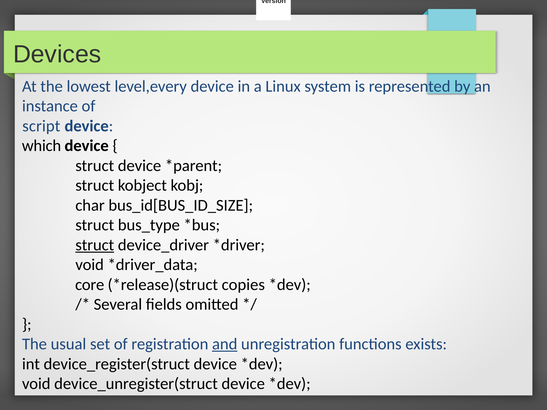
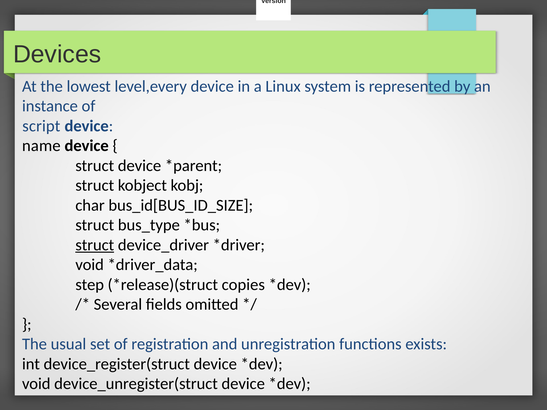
which: which -> name (41, 146)
core: core -> step (90, 285)
and underline: present -> none (225, 344)
